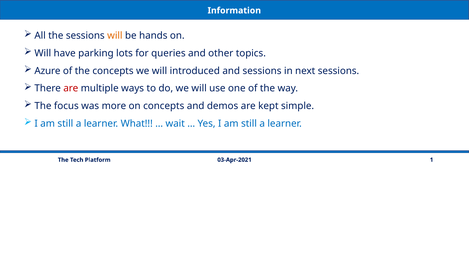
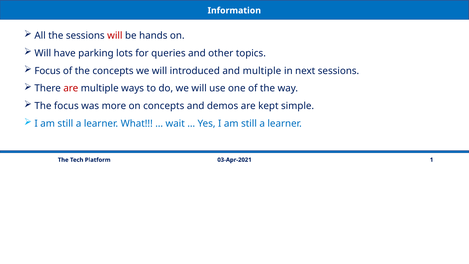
will colour: orange -> red (115, 36)
Azure: Azure -> Focus (47, 71)
and sessions: sessions -> multiple (262, 71)
